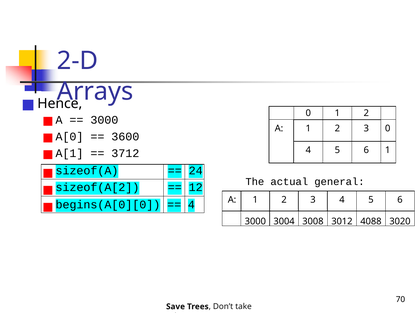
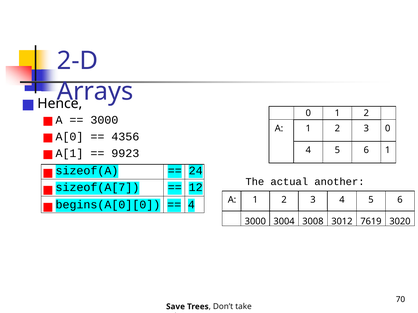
3600: 3600 -> 4356 (125, 137)
3712: 3712 -> 9923 (125, 154)
general: general -> another (339, 182)
sizeof(A[2: sizeof(A[2 -> sizeof(A[7 (97, 188)
4088: 4088 -> 7619 (371, 222)
